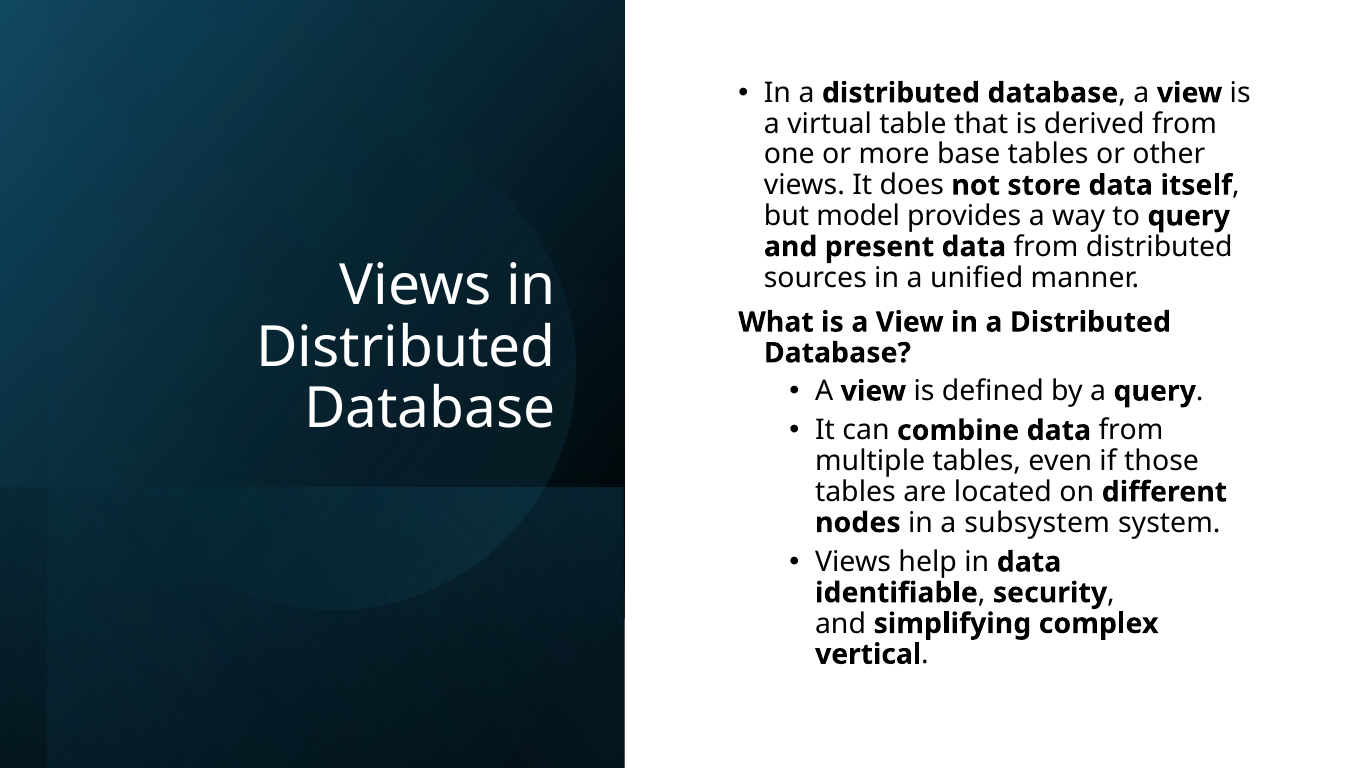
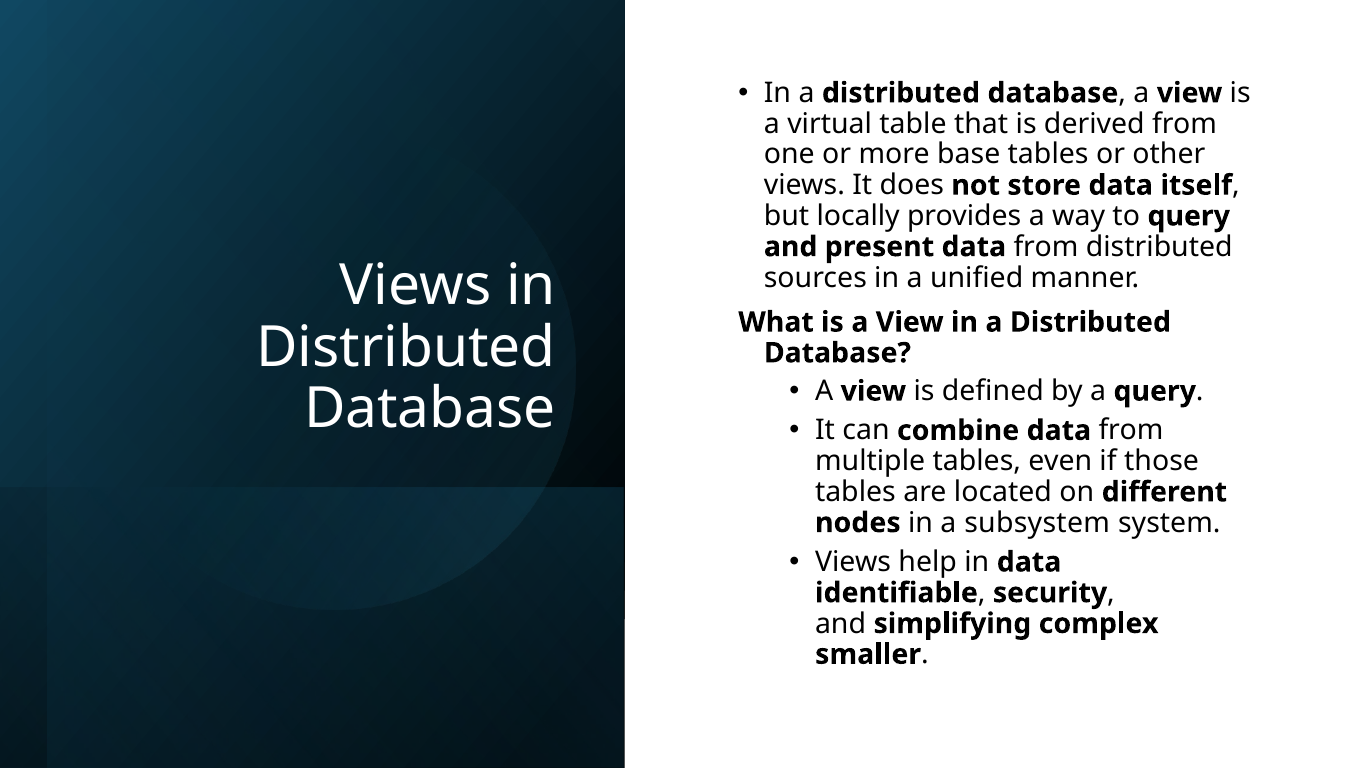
model: model -> locally (858, 216)
vertical: vertical -> smaller (868, 654)
